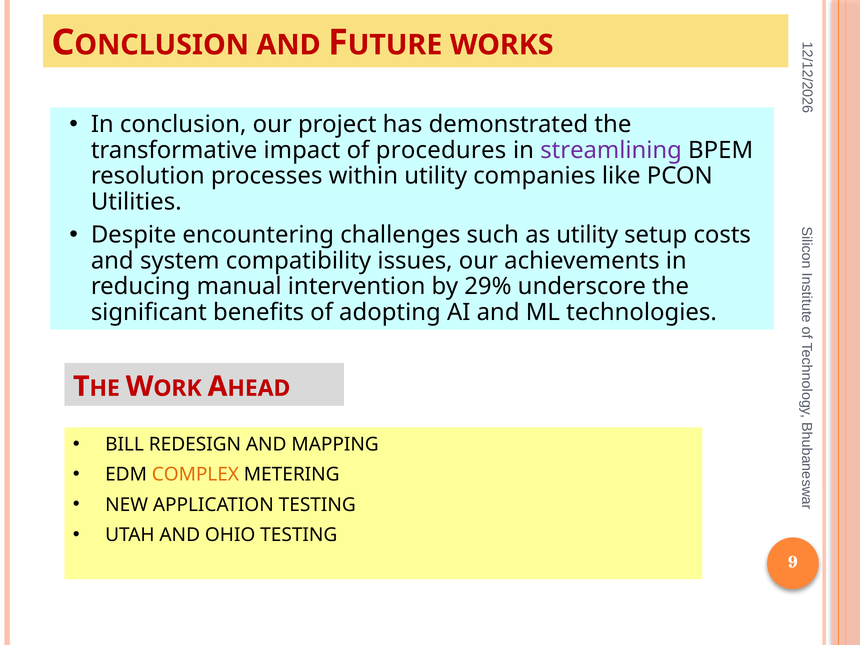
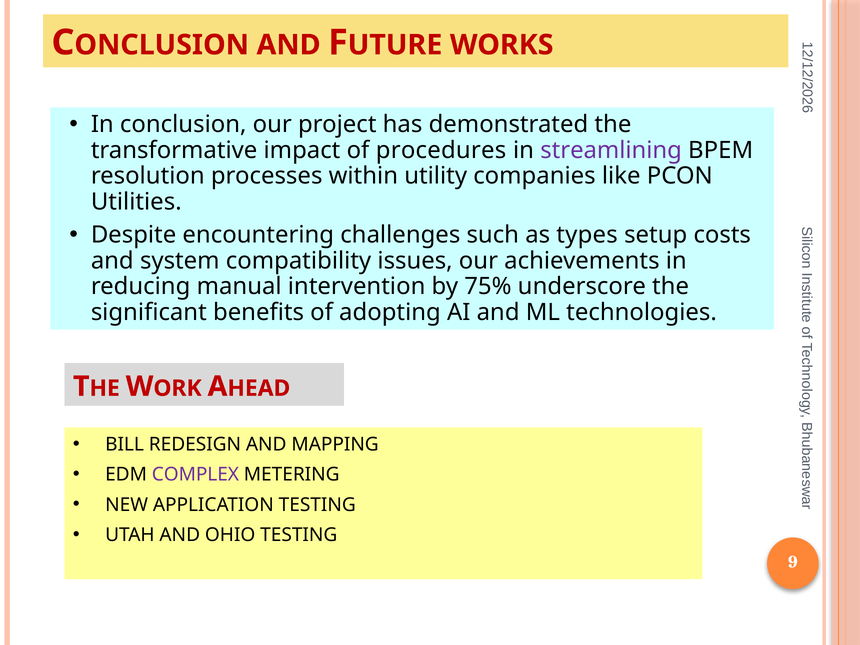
as utility: utility -> types (587, 235)
29%: 29% -> 75% (488, 286)
COMPLEX colour: orange -> purple (195, 475)
